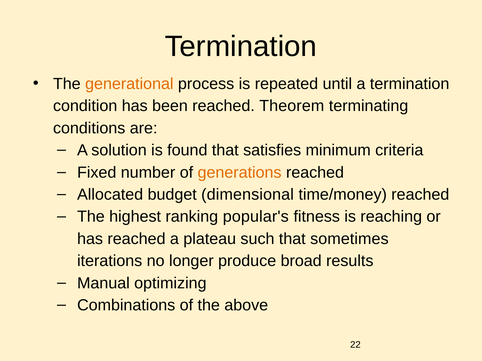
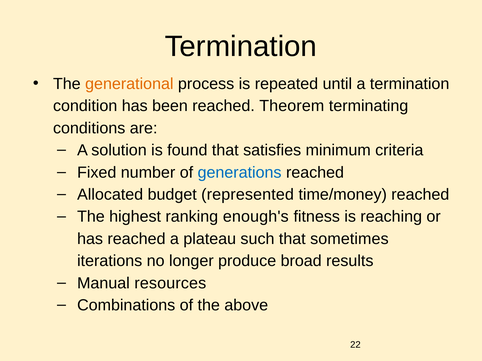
generations colour: orange -> blue (240, 173)
dimensional: dimensional -> represented (248, 195)
popular's: popular's -> enough's (256, 217)
optimizing: optimizing -> resources (170, 283)
